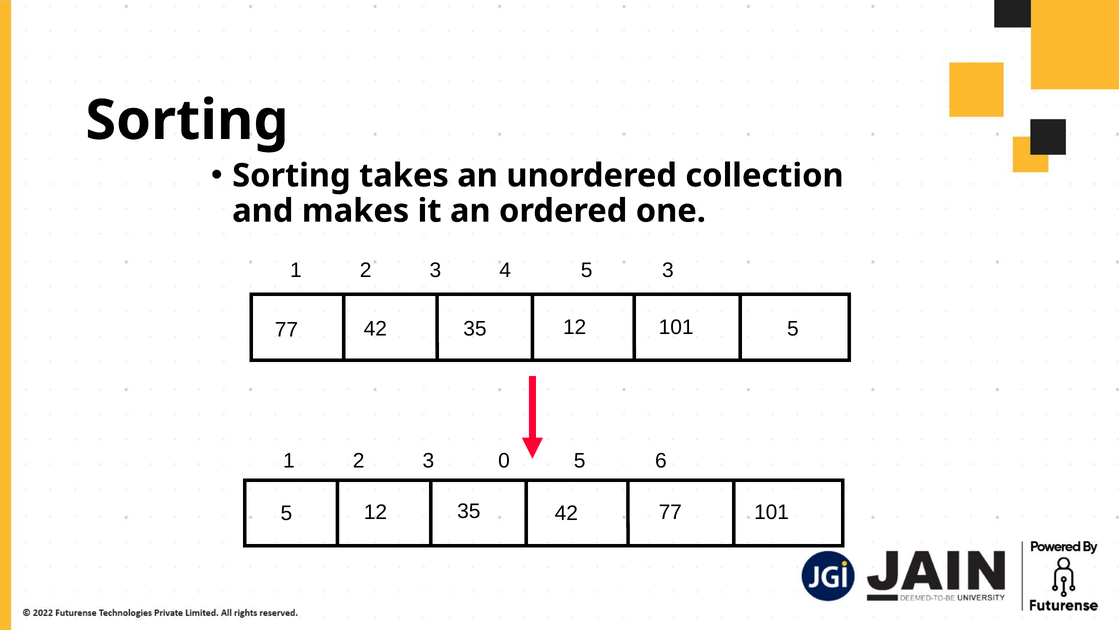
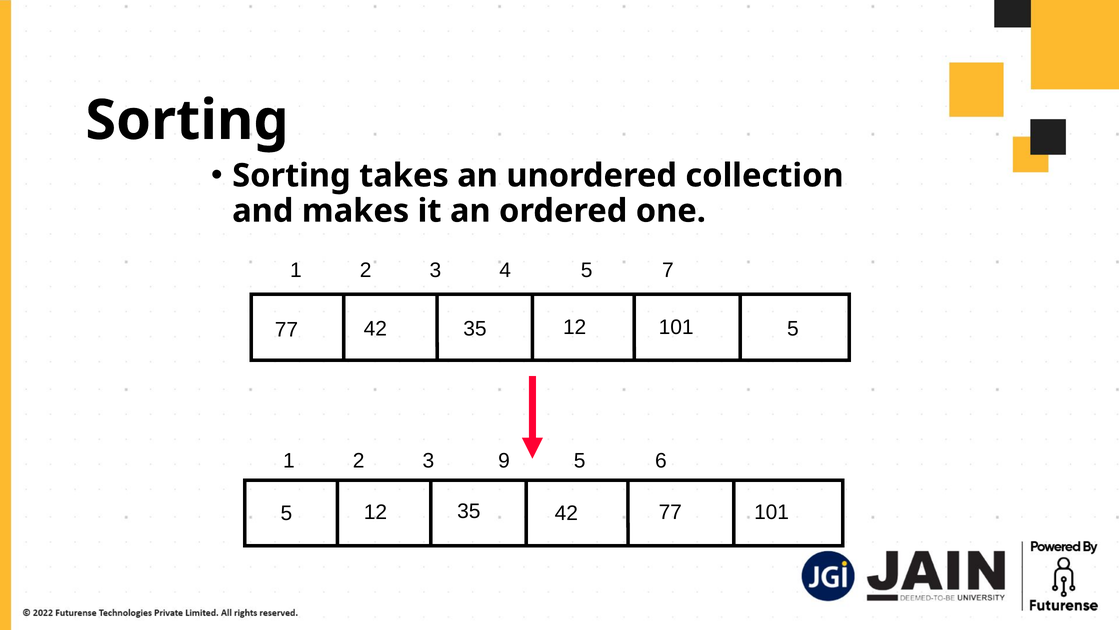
5 3: 3 -> 7 (668, 270)
0: 0 -> 9 (504, 460)
